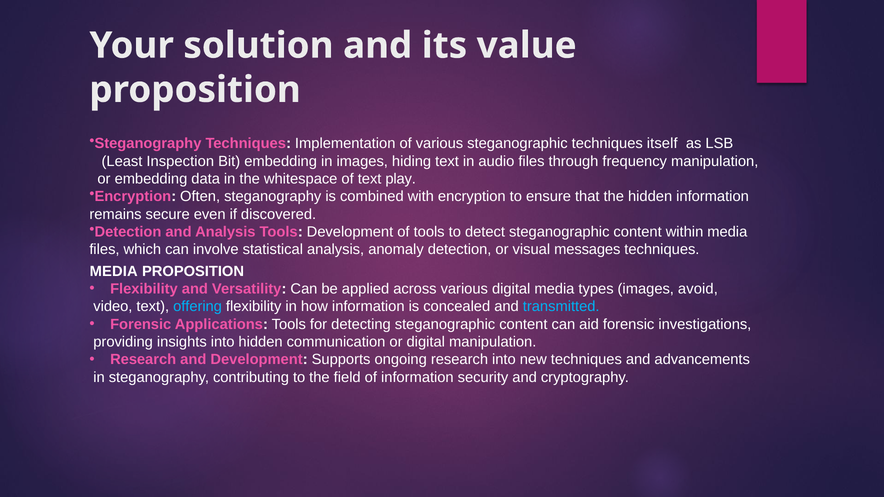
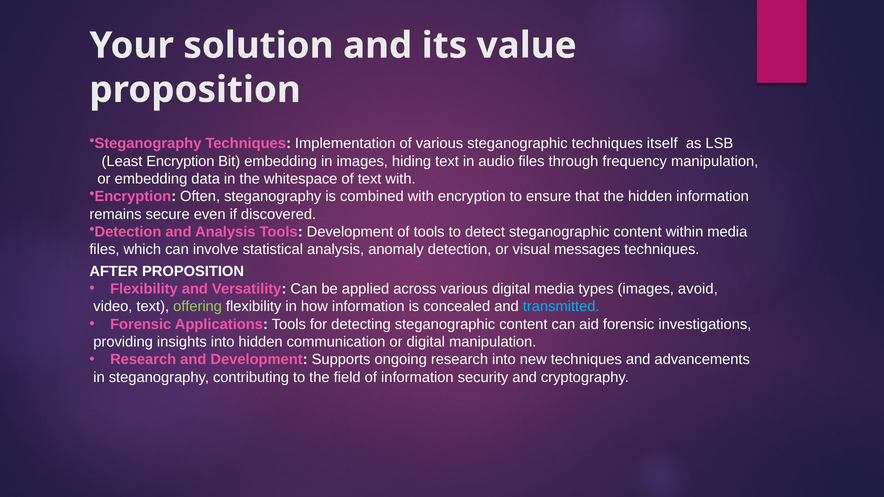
Least Inspection: Inspection -> Encryption (180, 161)
text play: play -> with (401, 179)
MEDIA: MEDIA -> AFTER (114, 271)
offering colour: light blue -> light green (198, 307)
